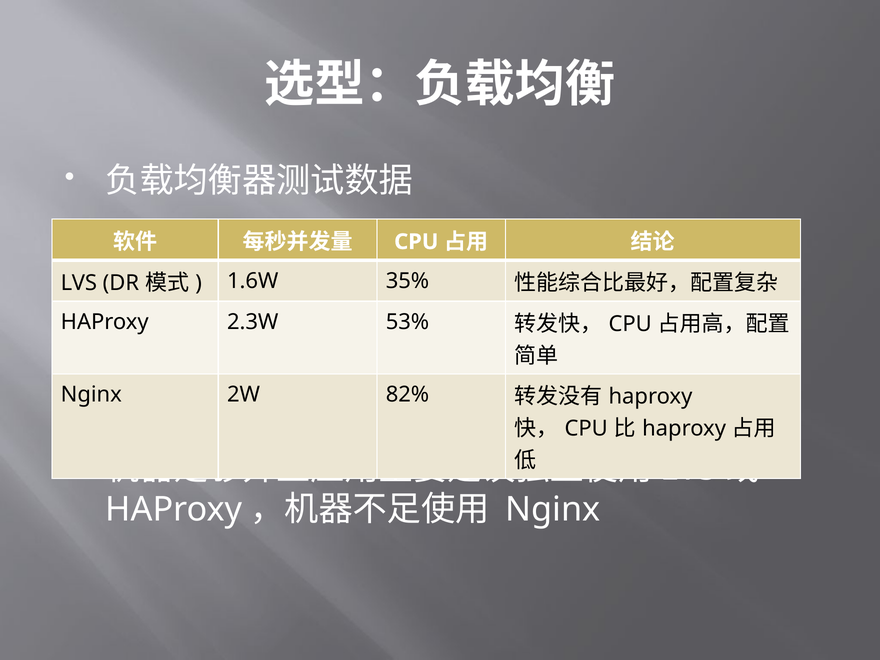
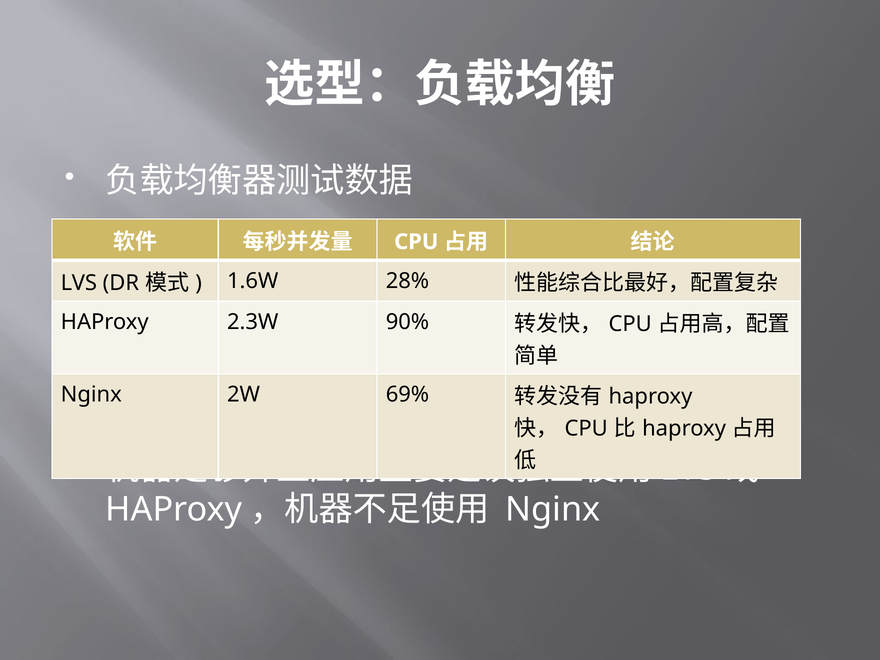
35%: 35% -> 28% (407, 281)
53%: 53% -> 90% (407, 322)
82%: 82% -> 69% (407, 394)
